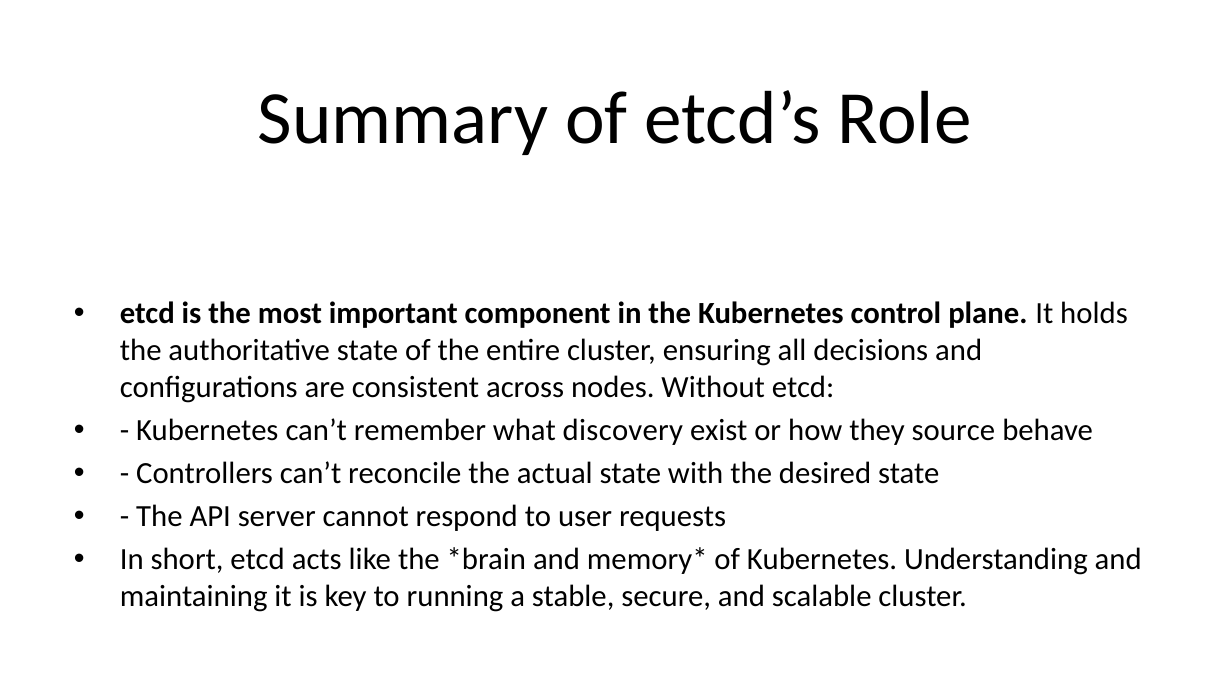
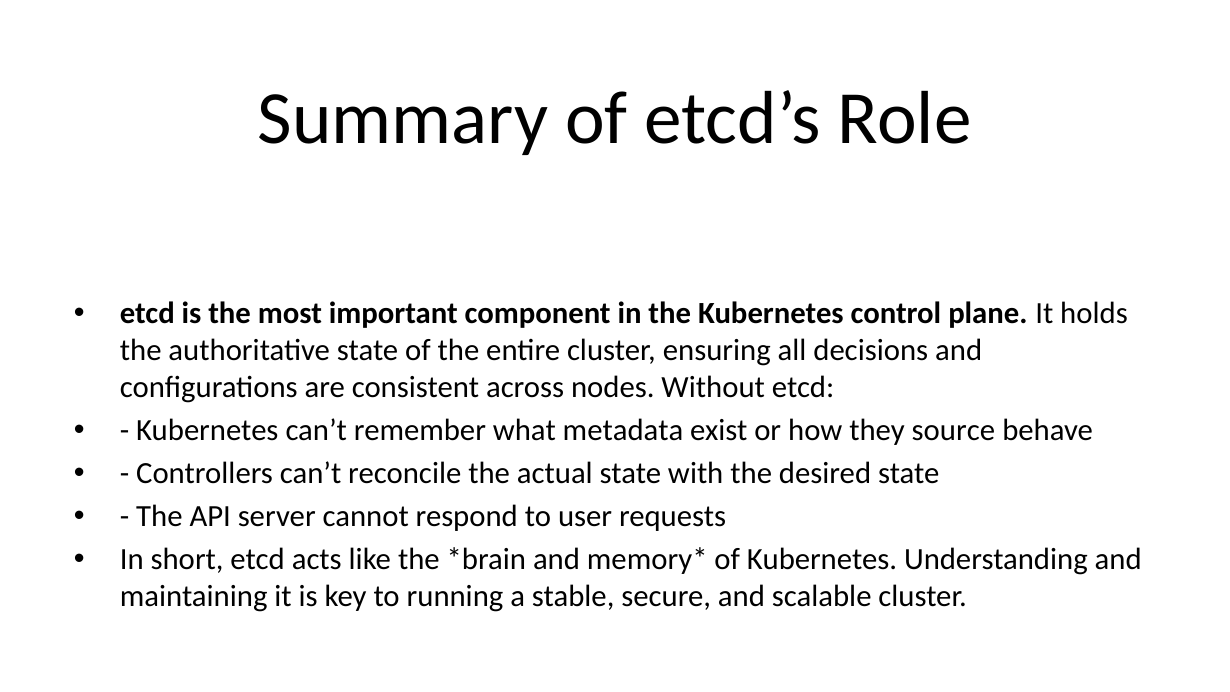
discovery: discovery -> metadata (623, 431)
